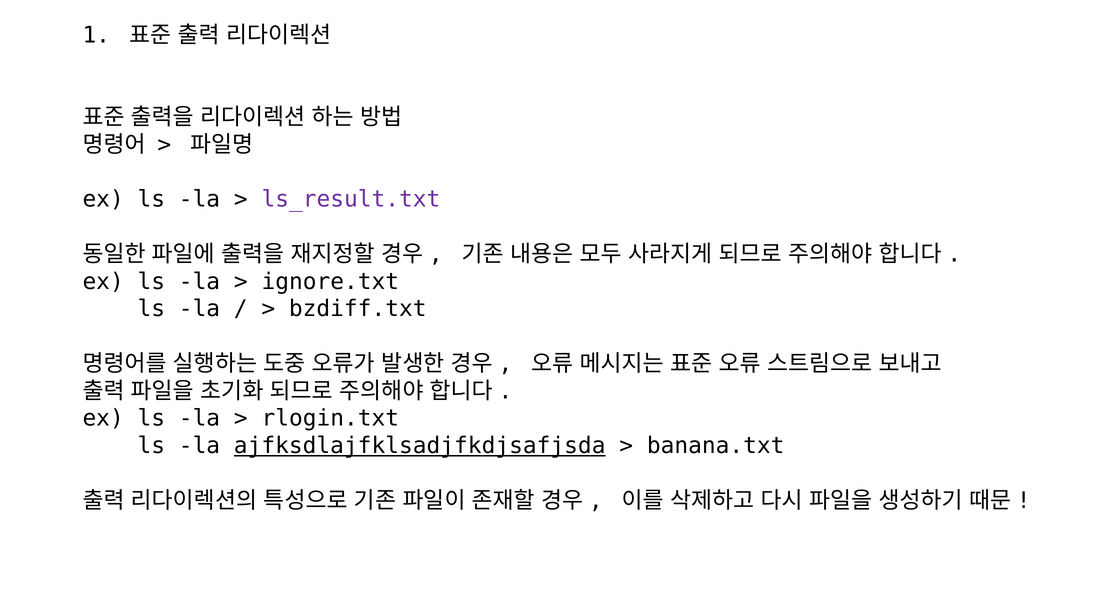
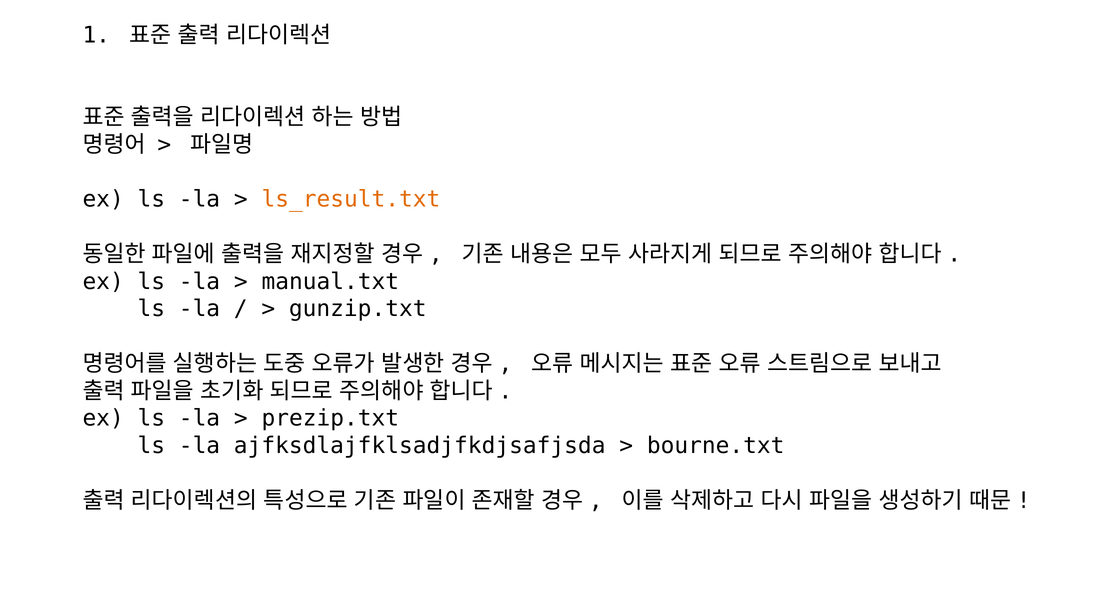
ls_result.txt colour: purple -> orange (351, 199)
ignore.txt: ignore.txt -> manual.txt (330, 281)
bzdiff.txt: bzdiff.txt -> gunzip.txt (358, 309)
rlogin.txt: rlogin.txt -> prezip.txt (330, 418)
ajfksdlajfklsadjfkdjsafjsda underline: present -> none (420, 446)
banana.txt: banana.txt -> bourne.txt (716, 446)
